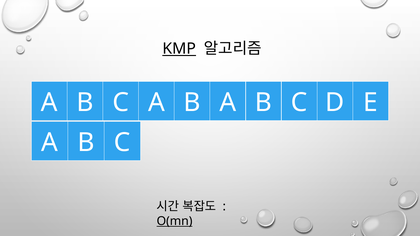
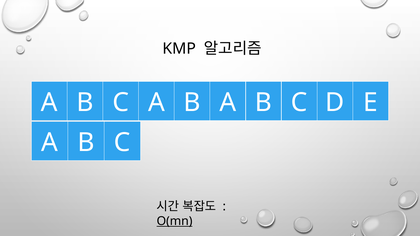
KMP underline: present -> none (179, 49)
